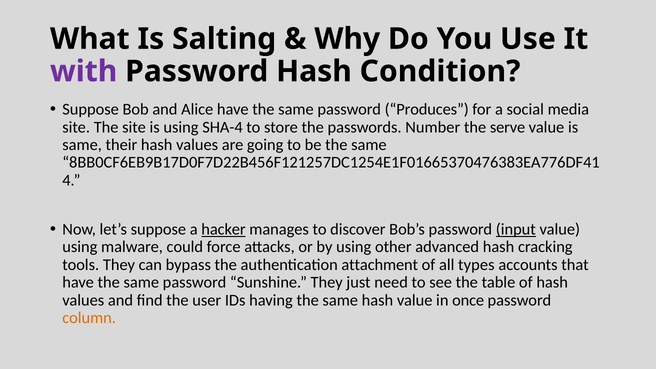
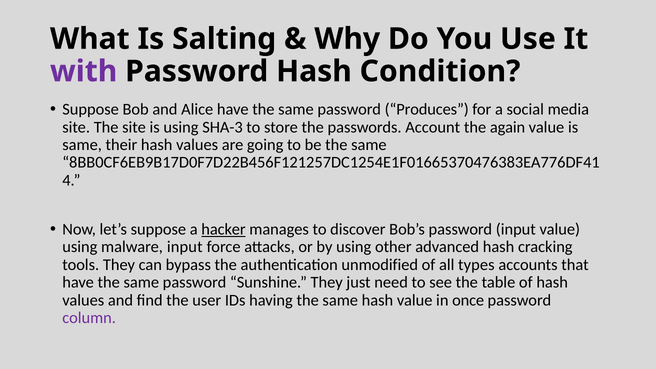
SHA-4: SHA-4 -> SHA-3 (223, 127)
Number: Number -> Account (433, 127)
serve: serve -> again (508, 127)
input underline: present -> none (516, 229)
malware could: could -> input (185, 247)
attachment: attachment -> unmodified (380, 265)
column colour: orange -> purple (89, 318)
